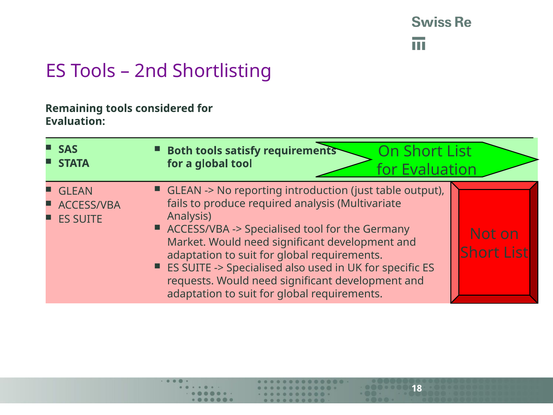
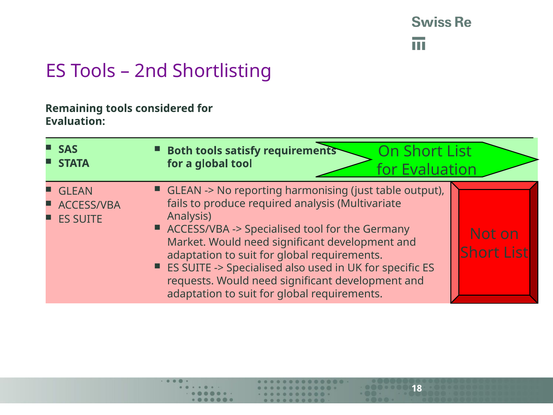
introduction: introduction -> harmonising (317, 190)
